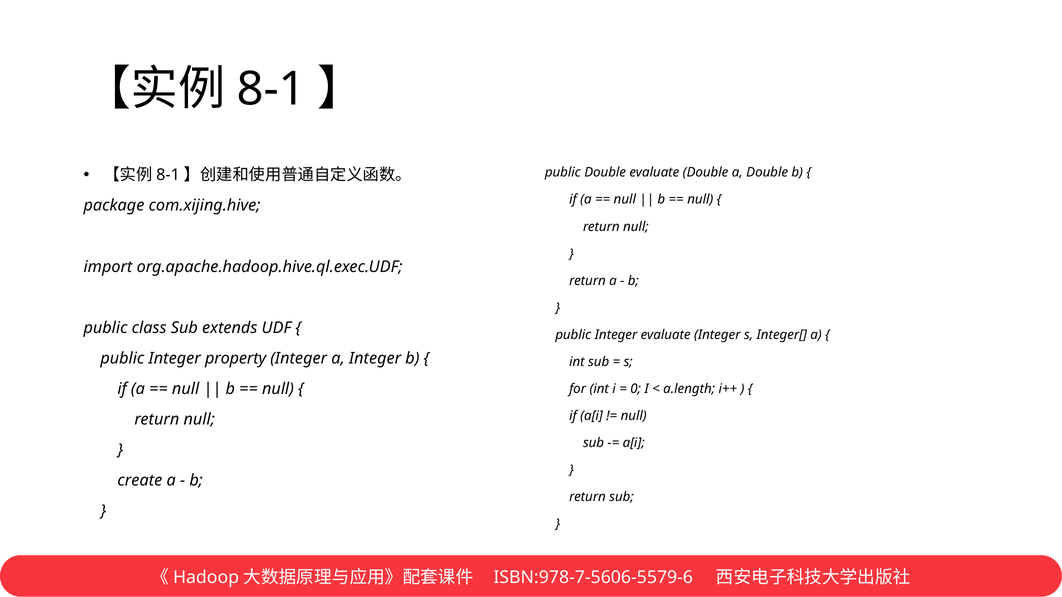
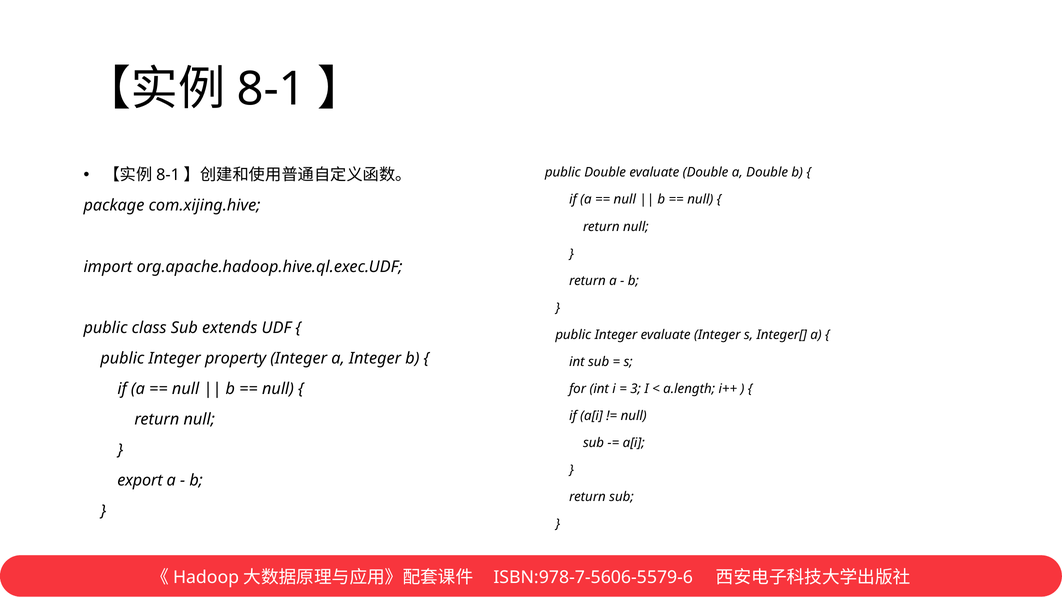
0: 0 -> 3 (636, 389)
create: create -> export (140, 481)
